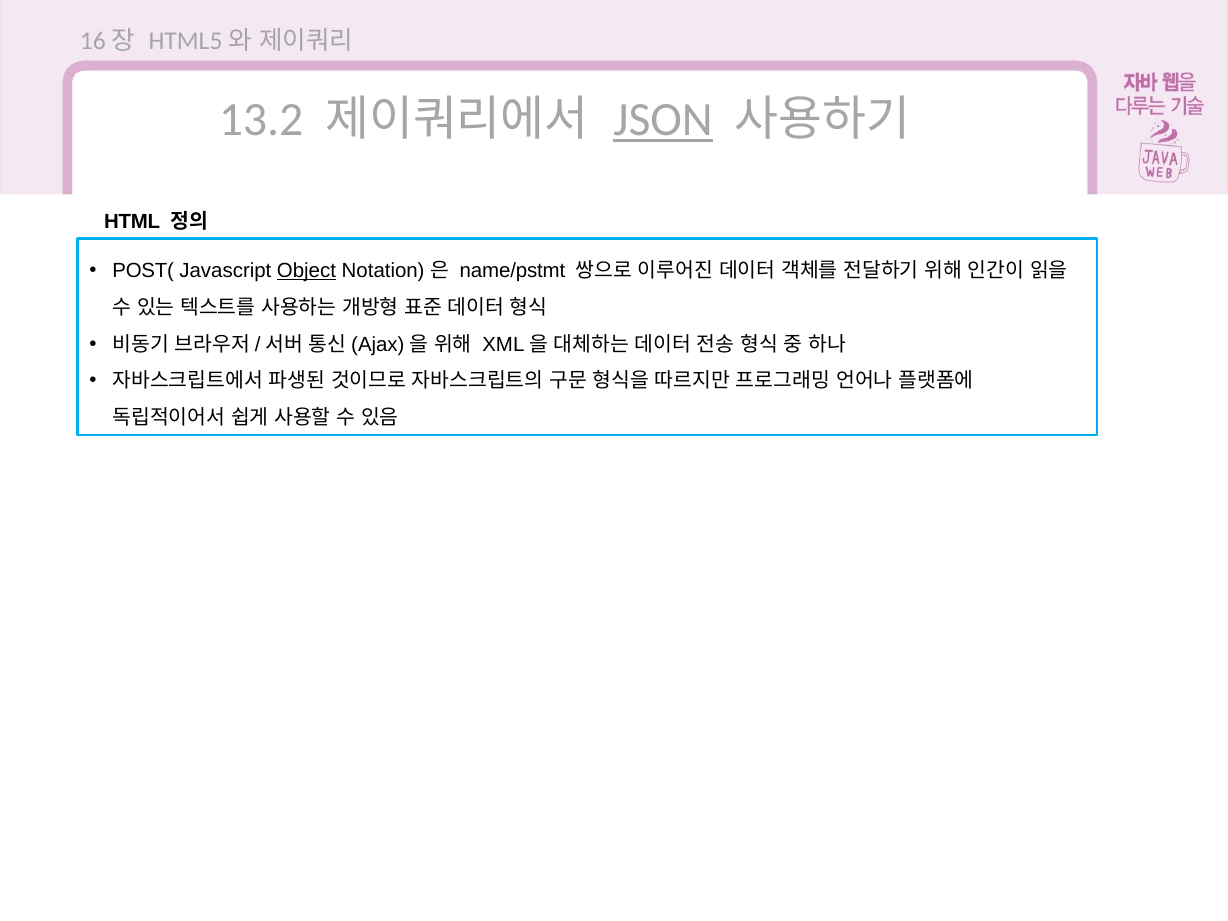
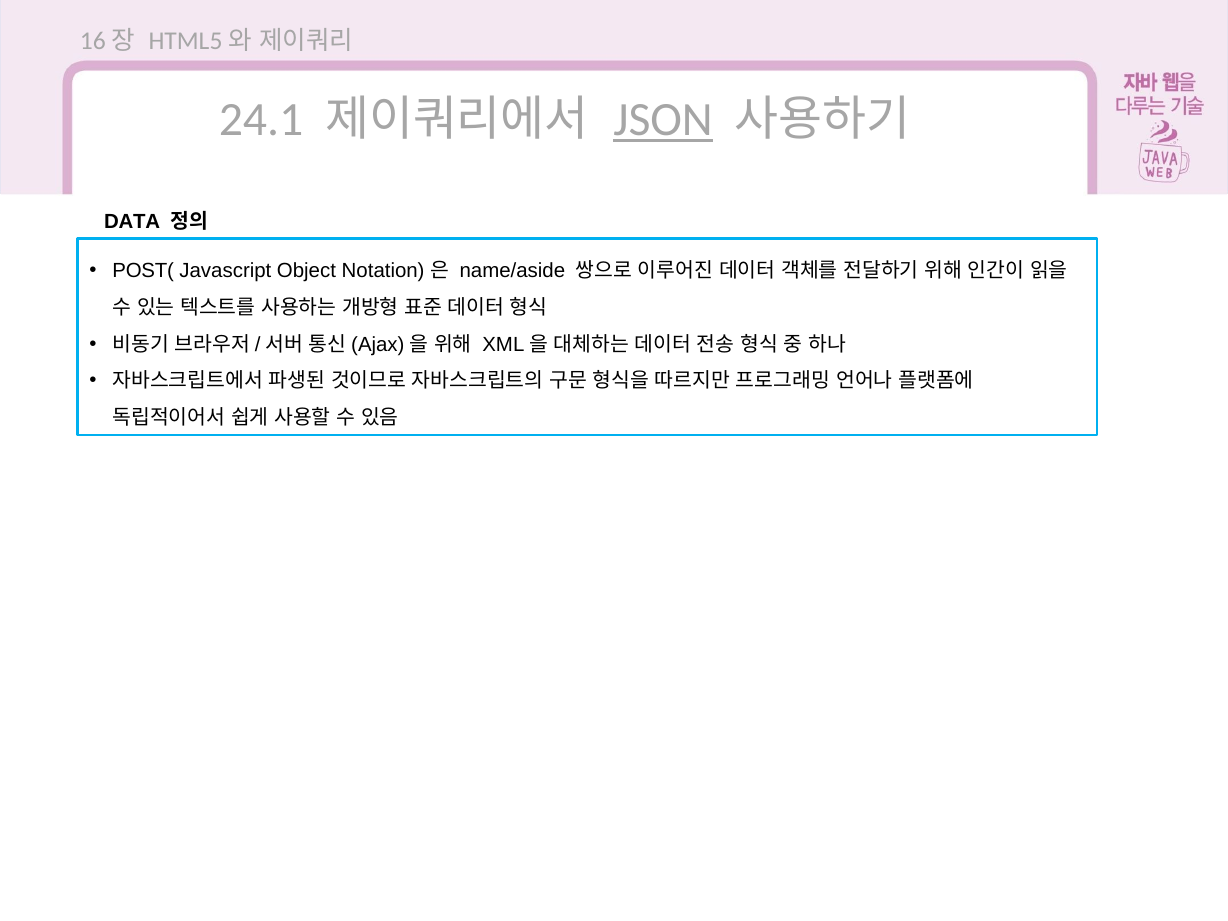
13.2: 13.2 -> 24.1 (261, 120)
HTML: HTML -> DATA (132, 221)
Object underline: present -> none (306, 271)
name/pstmt: name/pstmt -> name/aside (512, 271)
